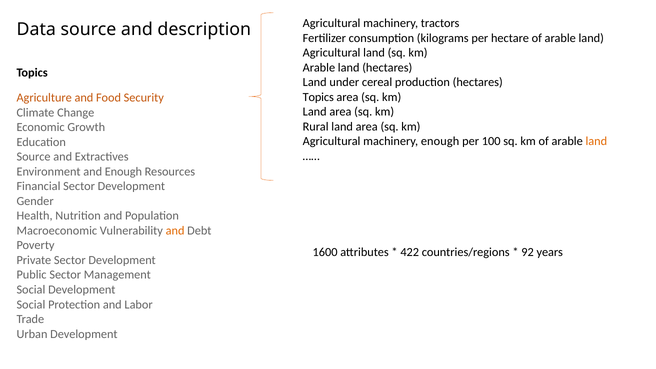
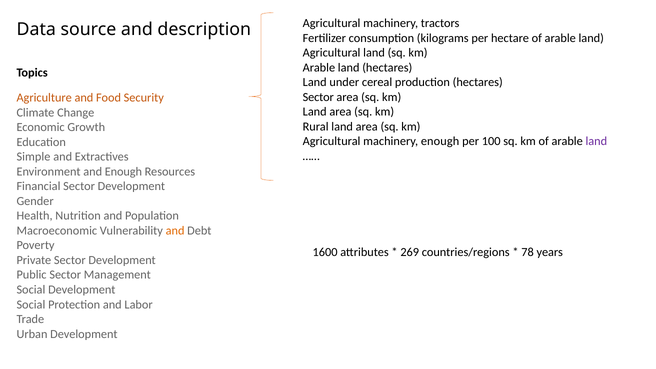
Topics: Topics -> Sector (318, 97)
land colour: orange -> purple (596, 141)
Source: Source -> Simple (33, 157)
422: 422 -> 269 (410, 252)
92: 92 -> 78 (528, 252)
